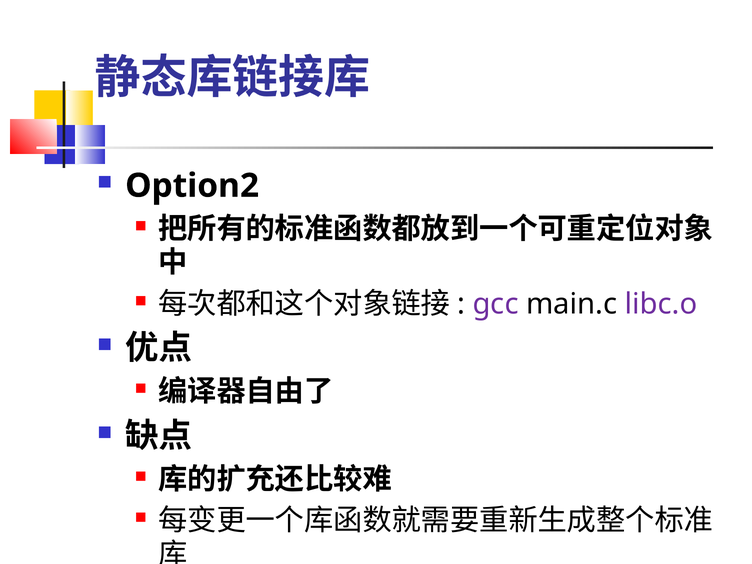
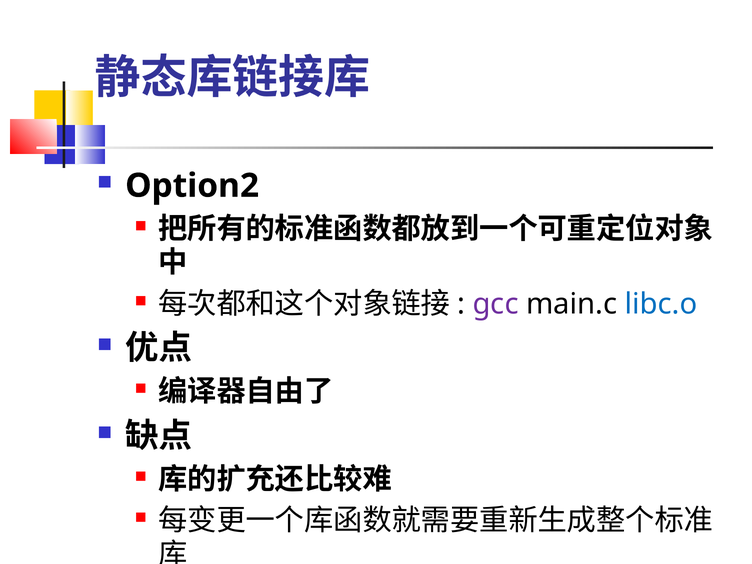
libc.o colour: purple -> blue (661, 304)
